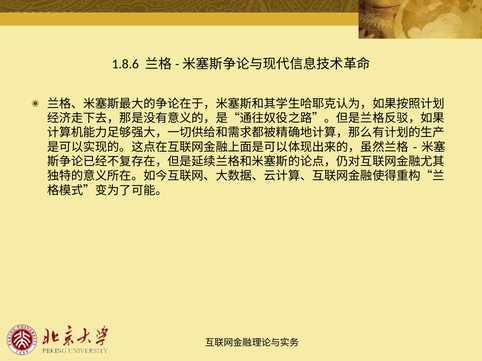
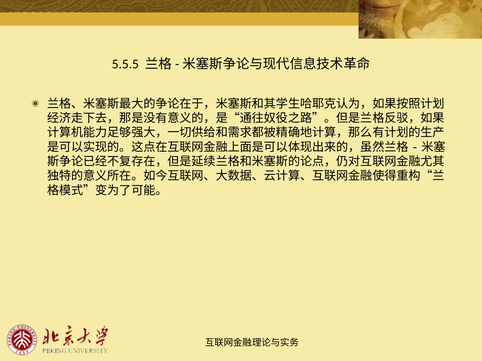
1.8.6: 1.8.6 -> 5.5.5 (125, 64)
